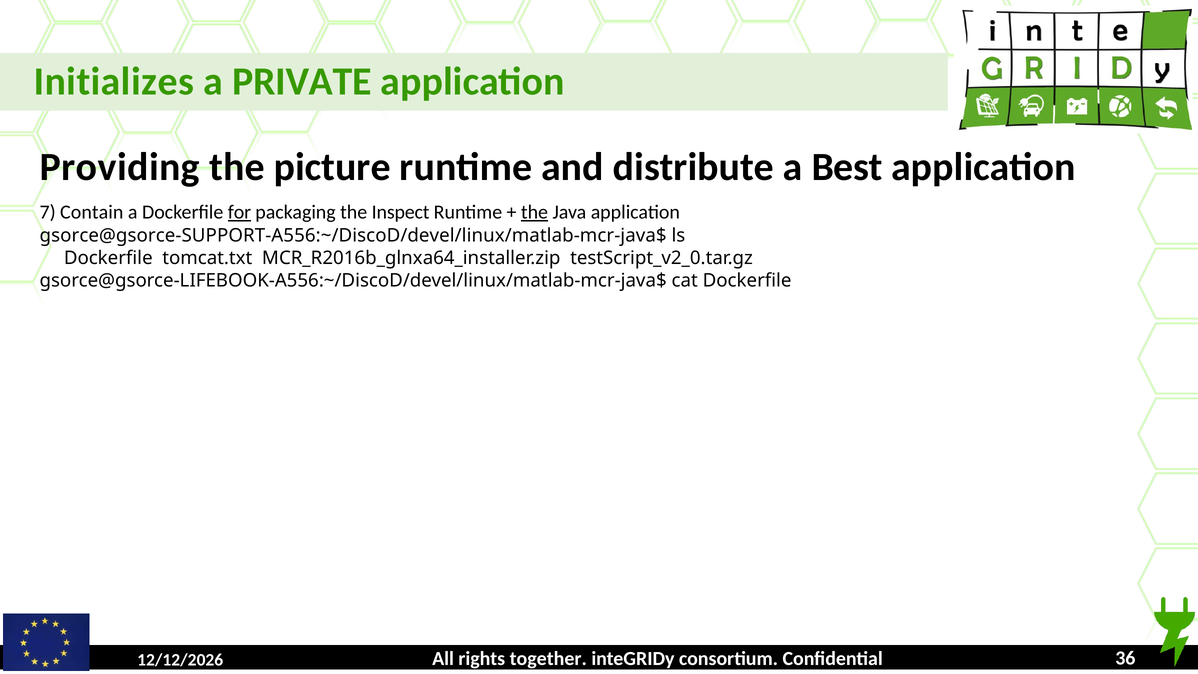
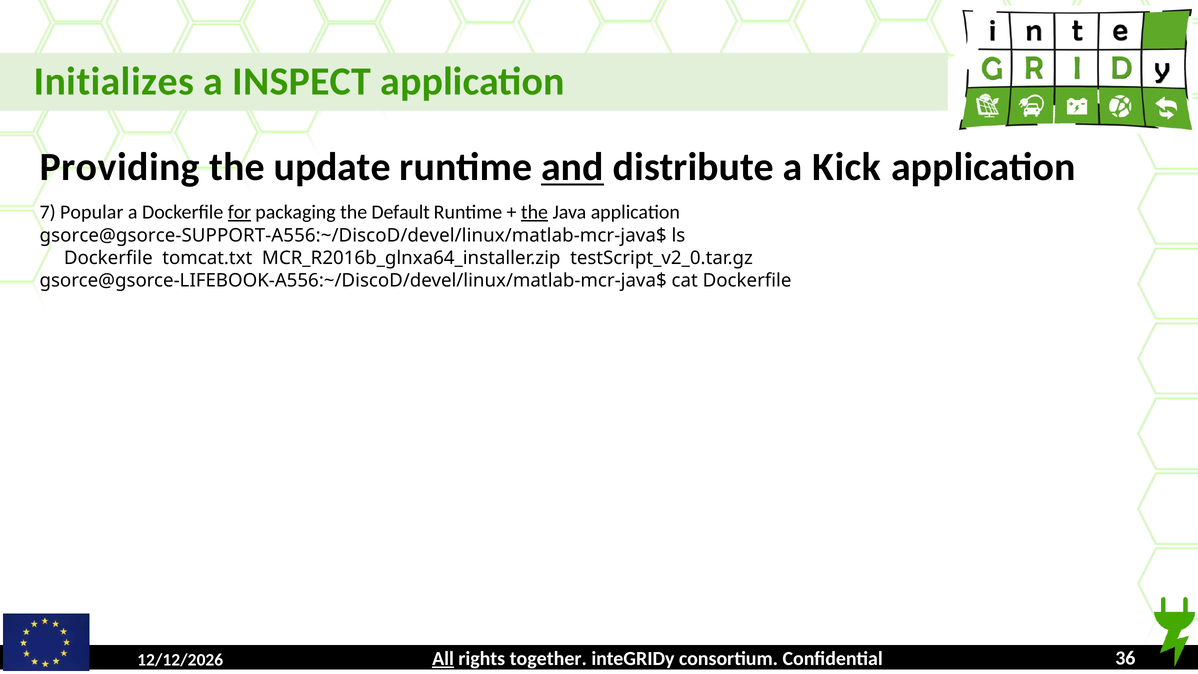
PRIVATE: PRIVATE -> INSPECT (302, 82)
picture: picture -> update (332, 167)
and underline: none -> present (572, 167)
Best: Best -> Kick (847, 167)
Contain: Contain -> Popular (92, 212)
Inspect: Inspect -> Default (401, 212)
All underline: none -> present (443, 659)
